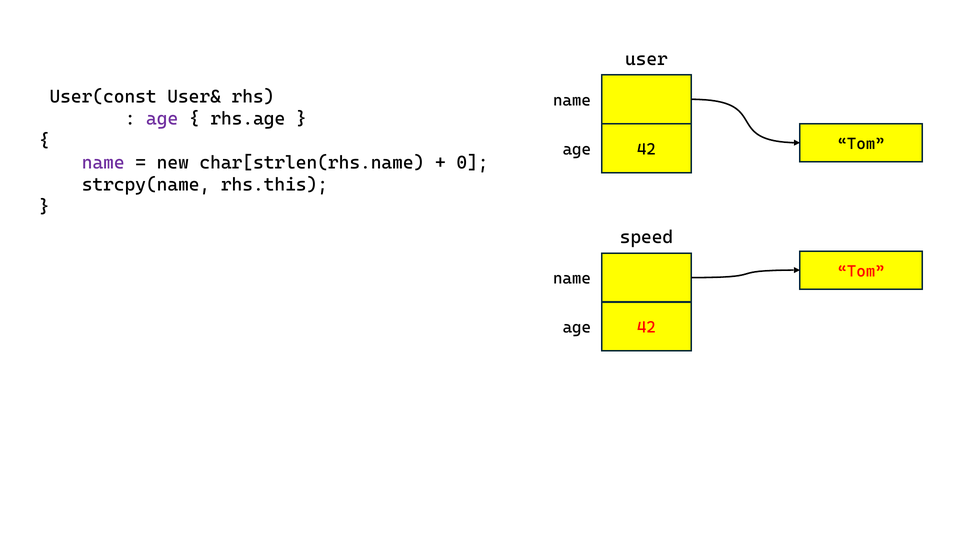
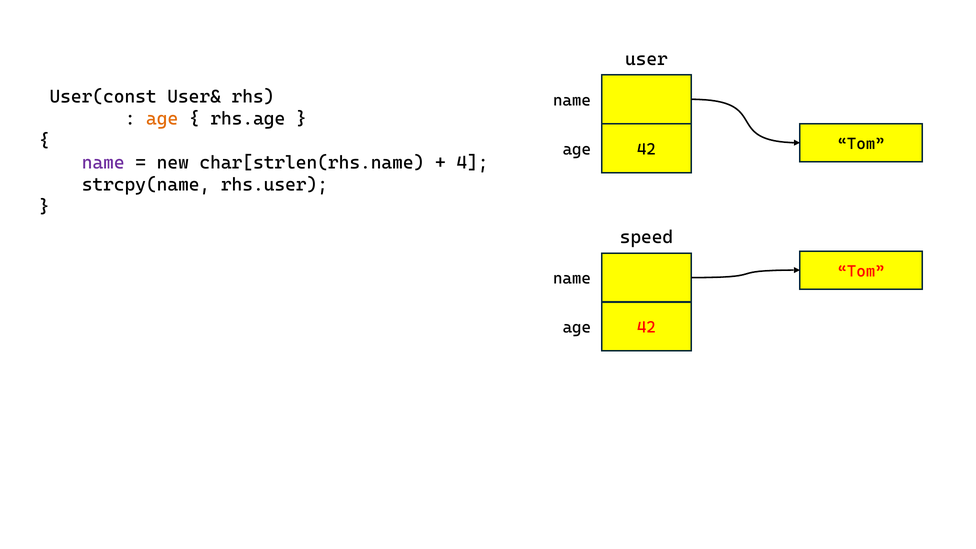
age colour: purple -> orange (162, 119)
0: 0 -> 4 (473, 163)
rhs.this: rhs.this -> rhs.user (274, 185)
